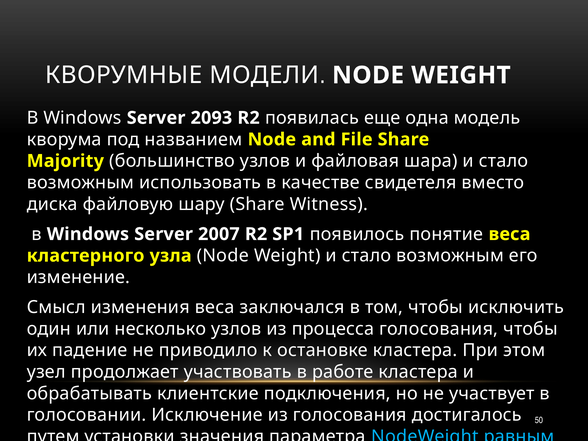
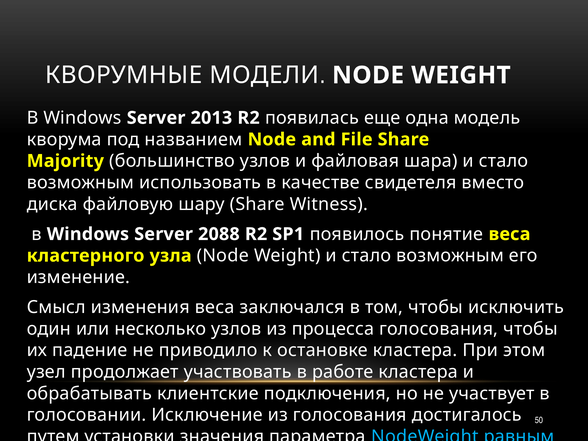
2093: 2093 -> 2013 (211, 118)
2007: 2007 -> 2088 (219, 234)
